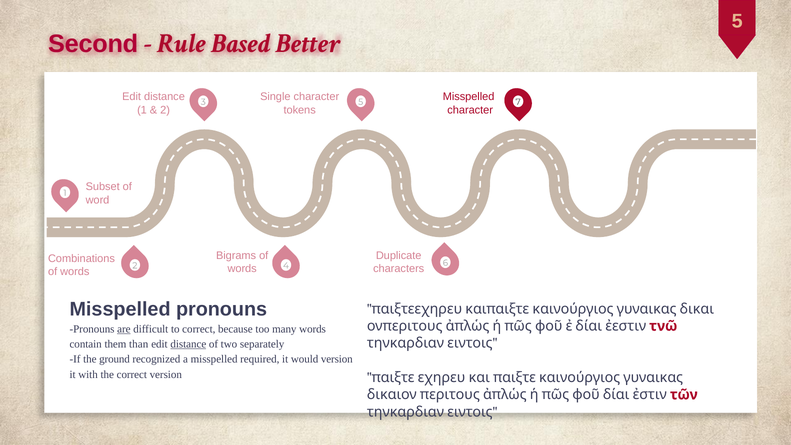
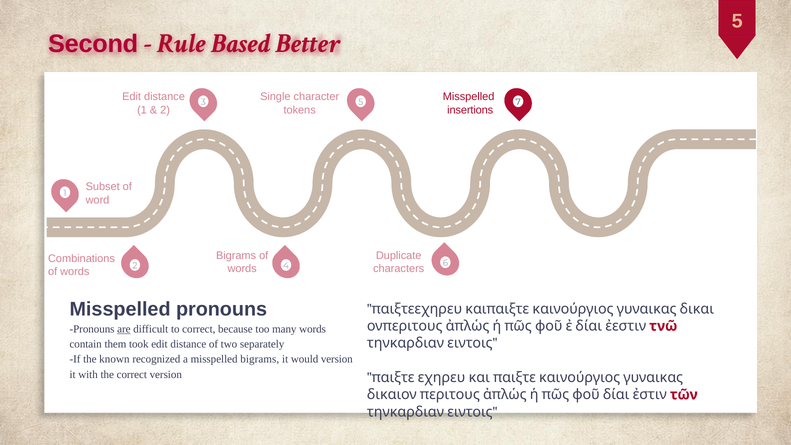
character: character -> insertions (470, 110)
than: than -> took (139, 344)
distance underline: present -> none (188, 344)
ground: ground -> known (114, 359)
misspelled required: required -> bigrams (260, 359)
